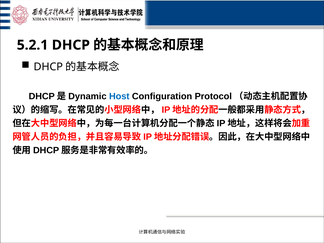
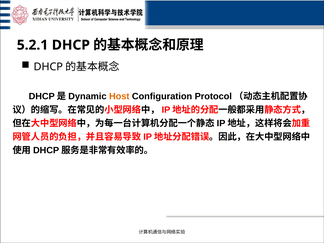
Host colour: blue -> orange (119, 96)
